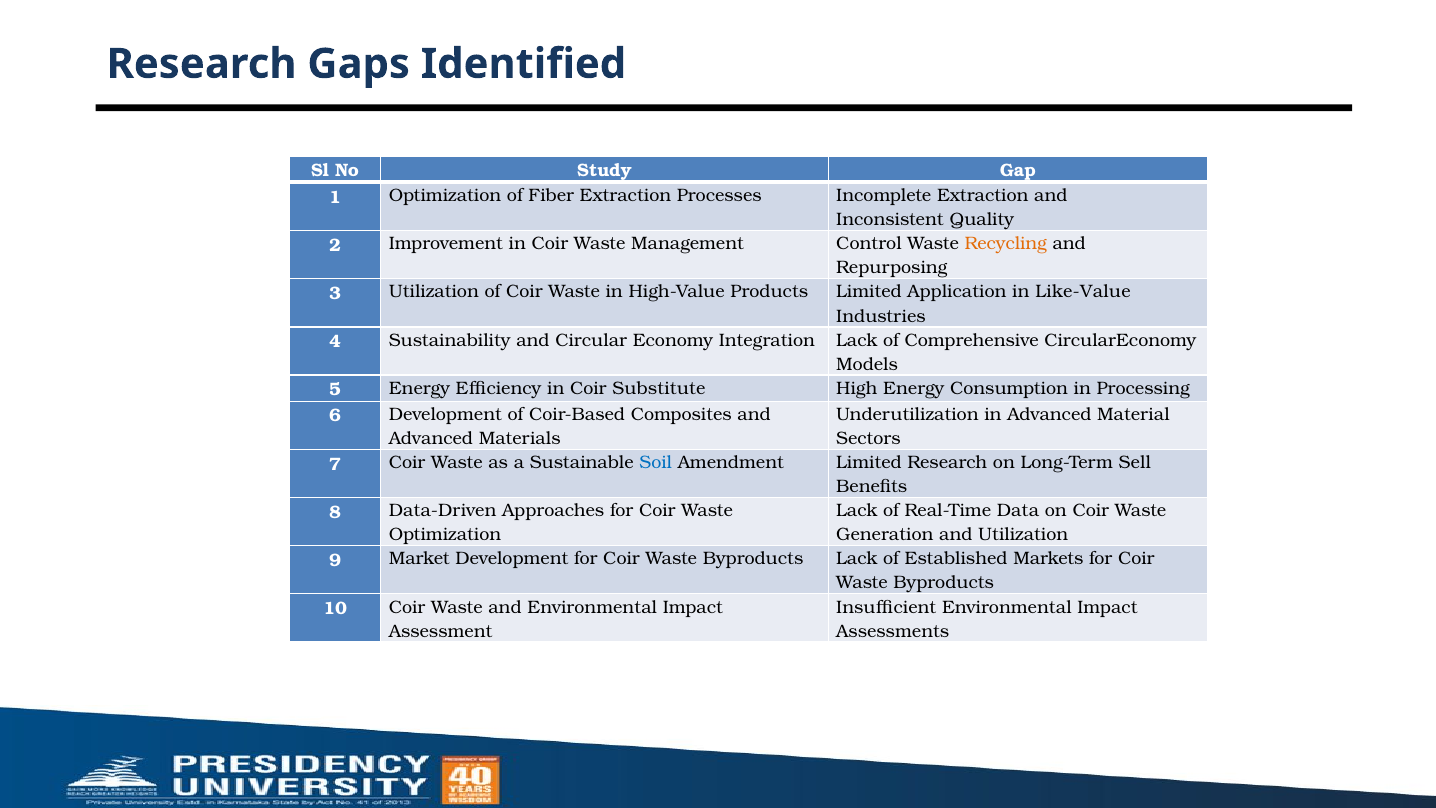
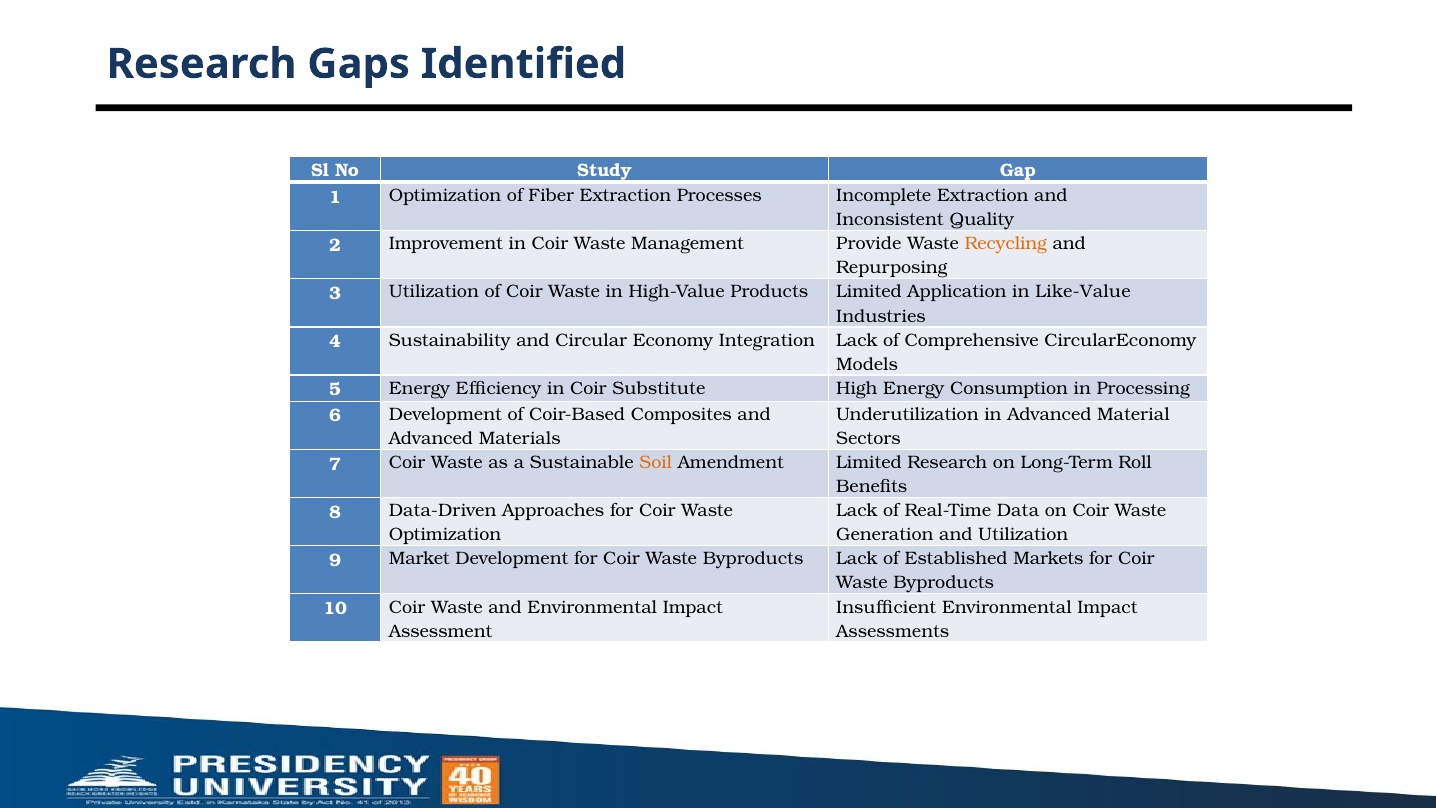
Control: Control -> Provide (869, 244)
Soil colour: blue -> orange (656, 463)
Sell: Sell -> Roll (1135, 463)
